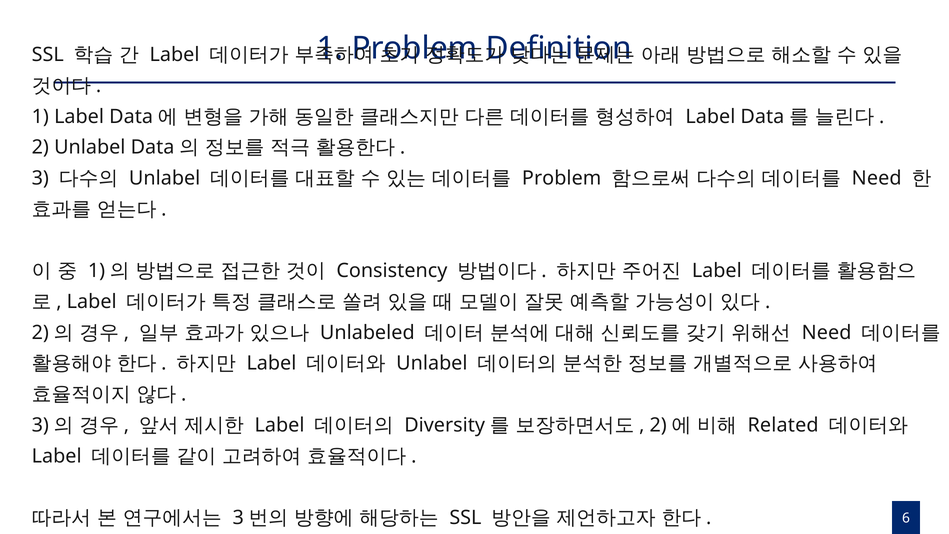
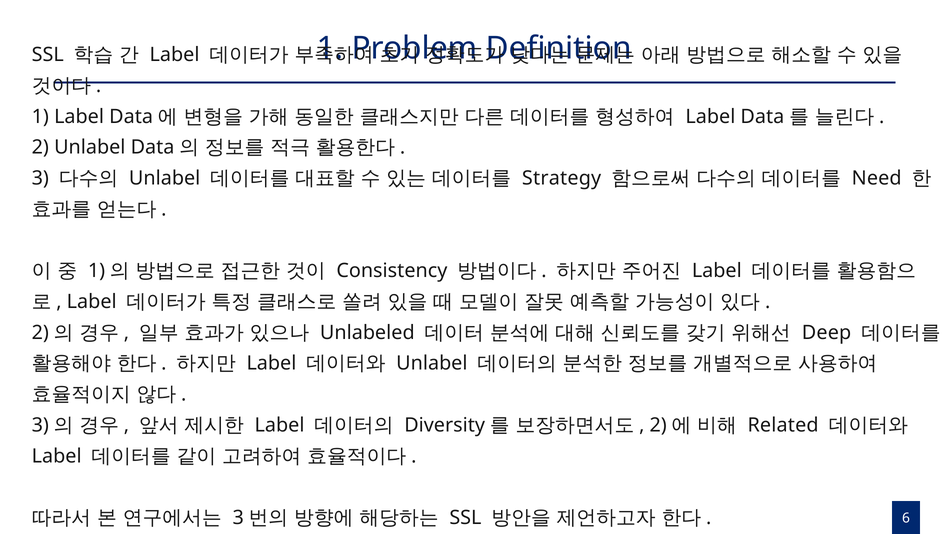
Problem: Problem -> Strategy (562, 178)
Need: Need -> Deep (827, 332)
